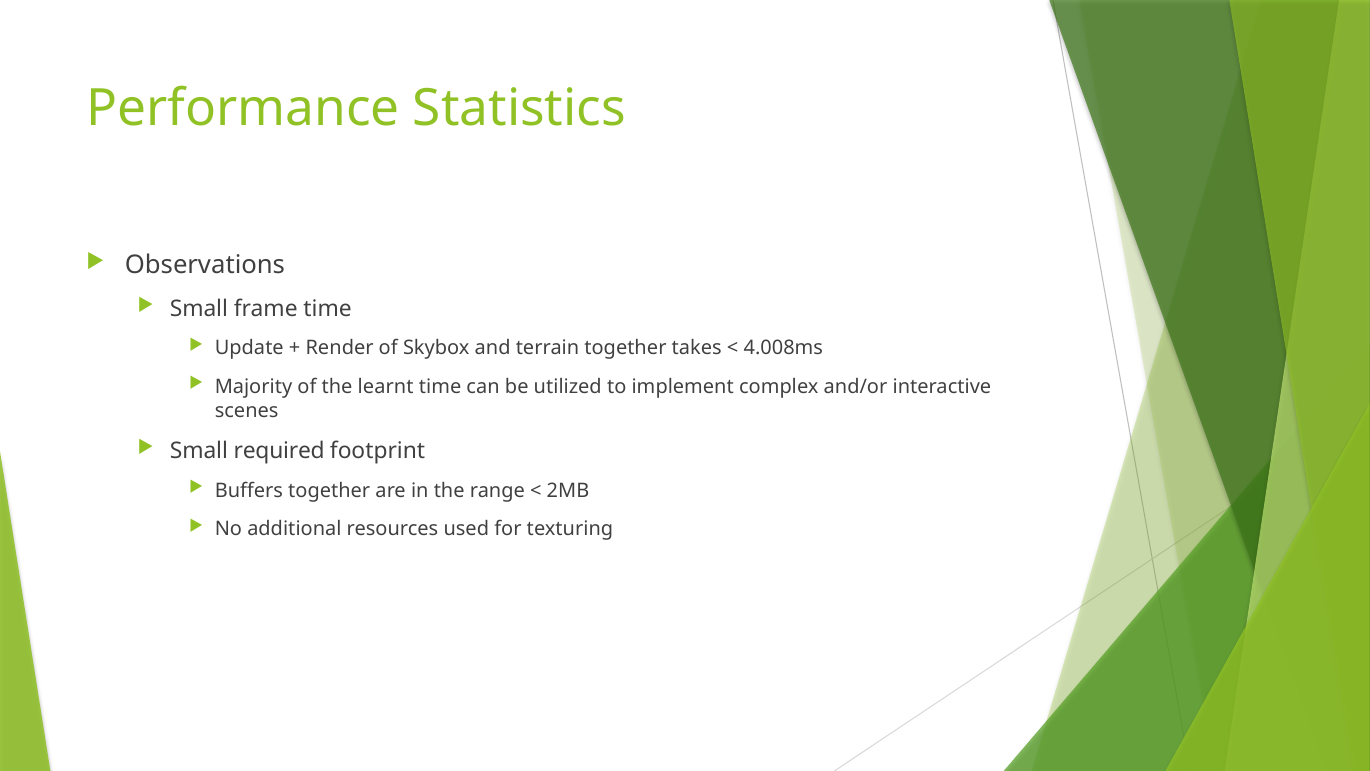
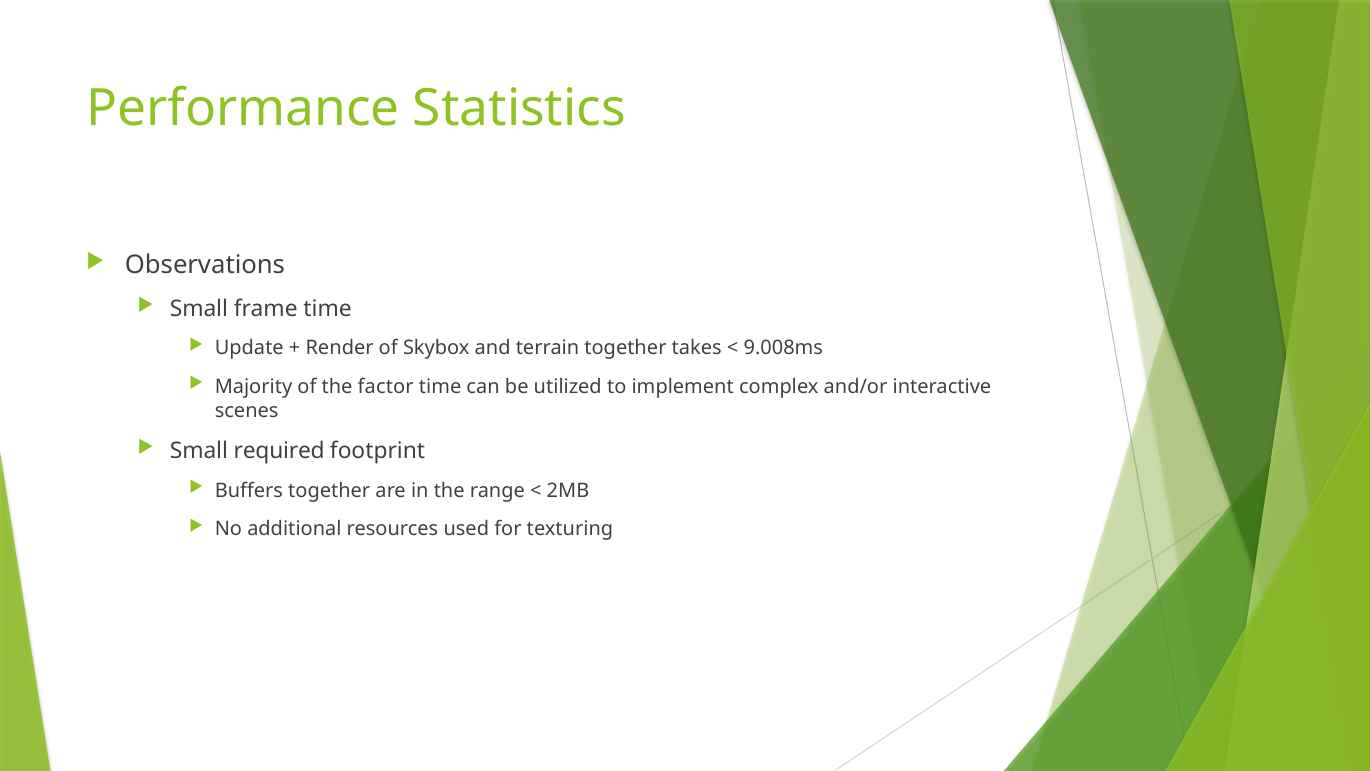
4.008ms: 4.008ms -> 9.008ms (783, 348)
learnt: learnt -> factor (386, 386)
